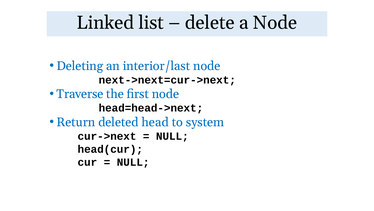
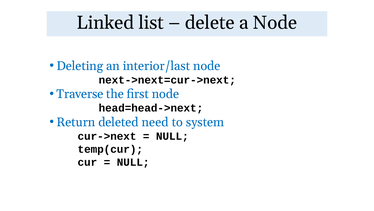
head: head -> need (155, 122)
head(cur: head(cur -> temp(cur (110, 149)
